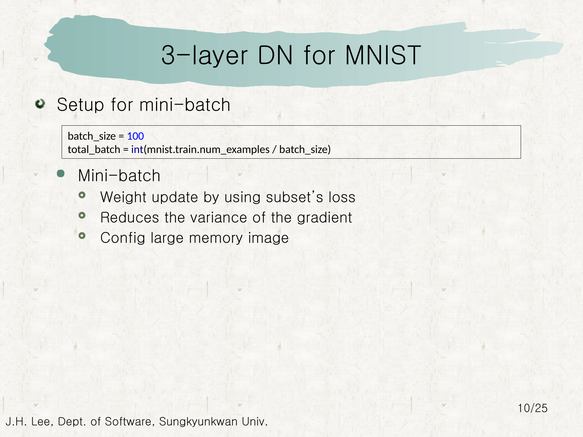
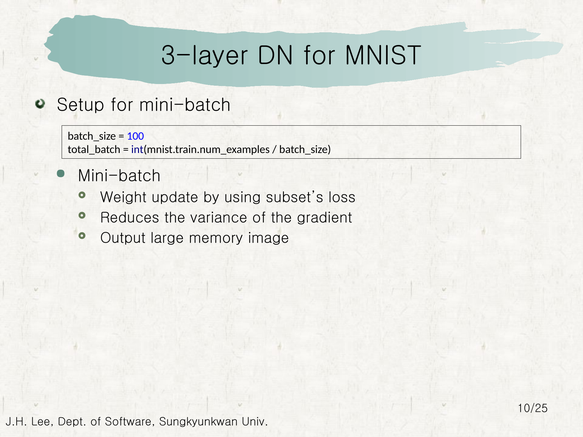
Config: Config -> Output (123, 238)
